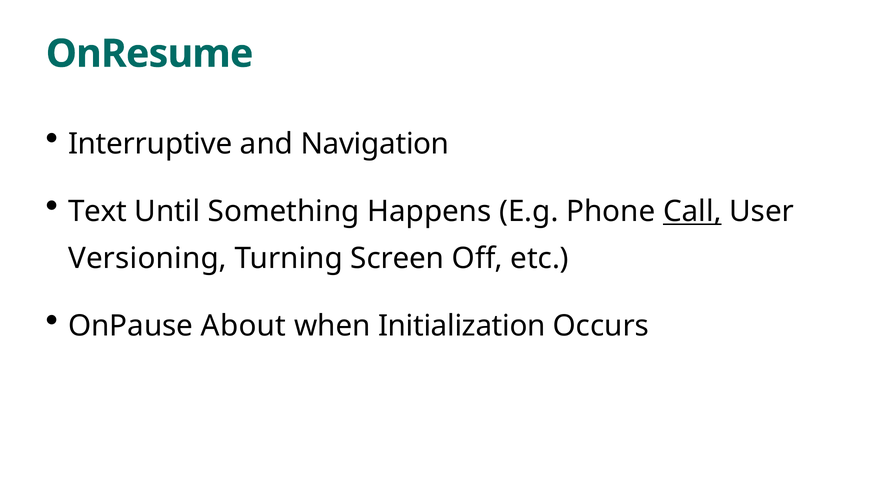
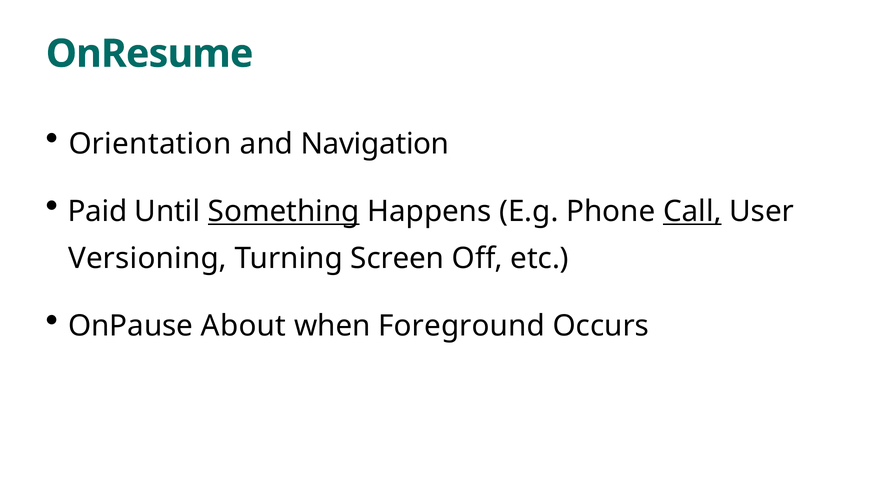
Interruptive: Interruptive -> Orientation (150, 144)
Text: Text -> Paid (98, 212)
Something underline: none -> present (284, 212)
Initialization: Initialization -> Foreground (462, 326)
